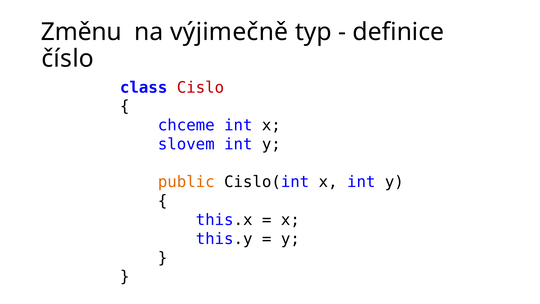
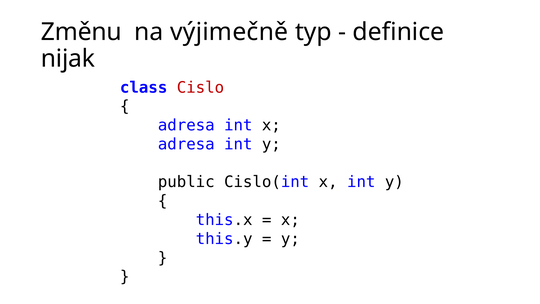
číslo: číslo -> nijak (68, 59)
chceme: chceme -> adresa (186, 125)
slovem: slovem -> adresa (186, 144)
public colour: orange -> black (186, 182)
